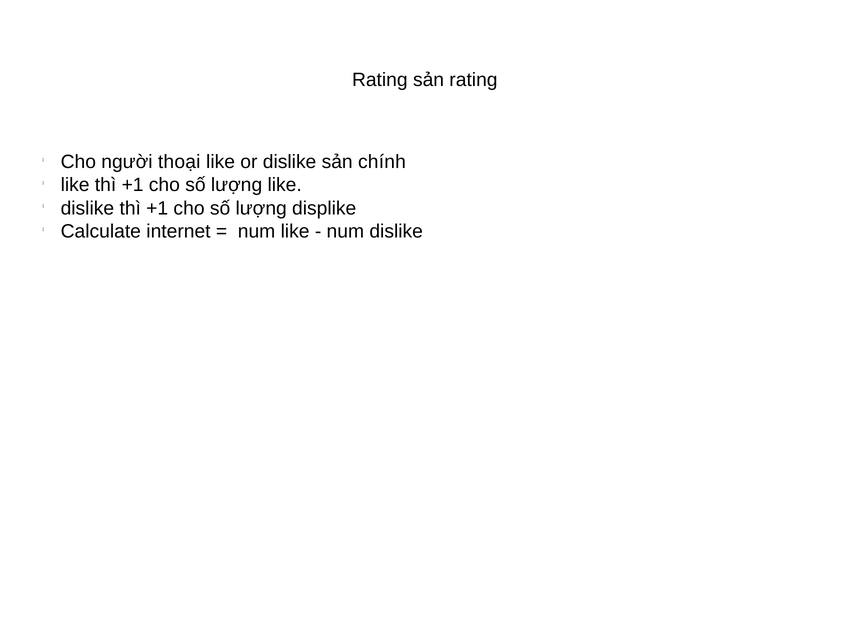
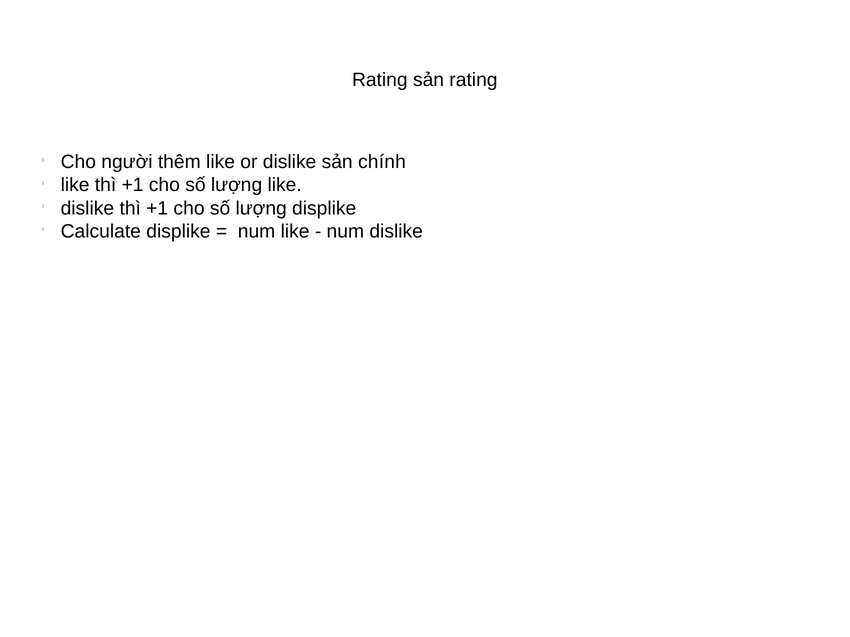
thoại: thoại -> thêm (179, 162)
Calculate internet: internet -> displike (178, 231)
